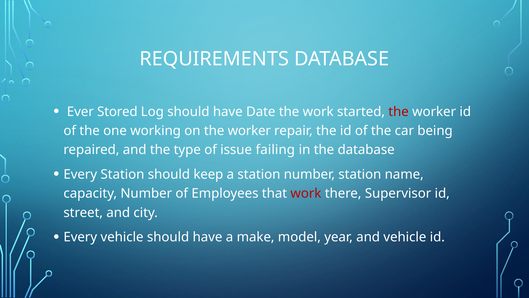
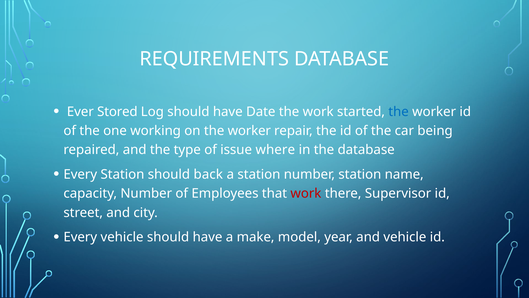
the colour: red -> blue (399, 112)
failing: failing -> where (275, 150)
keep: keep -> back (208, 174)
